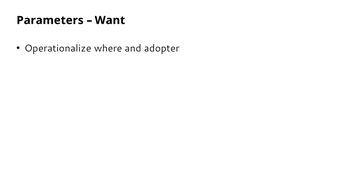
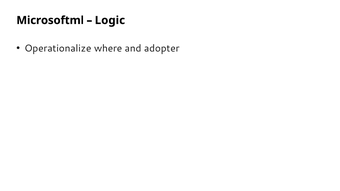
Parameters: Parameters -> Microsoftml (50, 20)
Want: Want -> Logic (110, 20)
